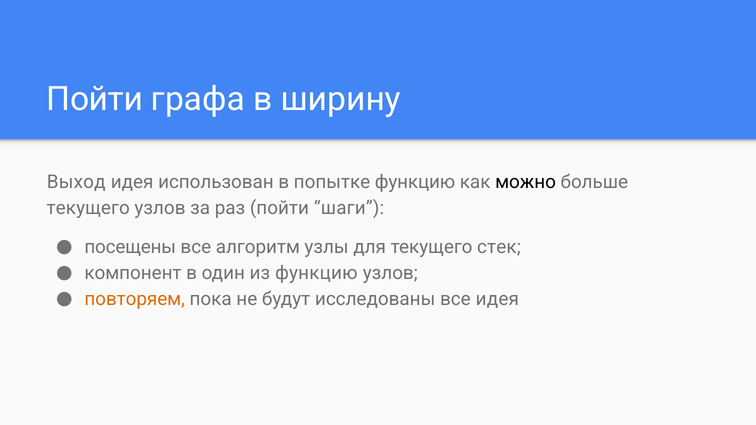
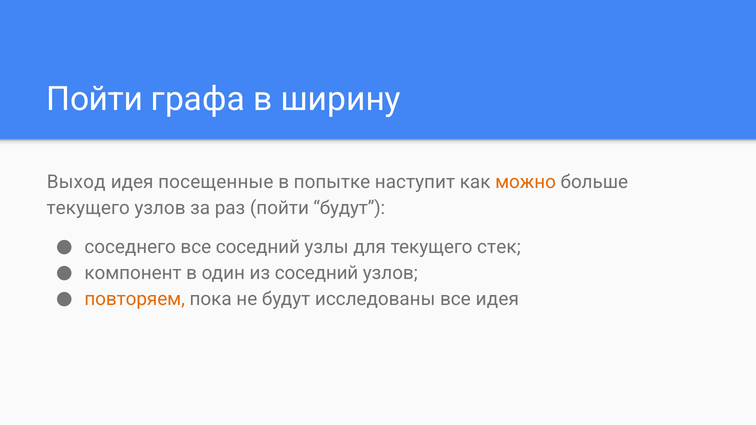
использован: использован -> посещенные (216, 182)
попытке функцию: функцию -> наступит (415, 182)
можно colour: black -> orange (526, 182)
пойти шаги: шаги -> будут (349, 208)
посещены: посещены -> соседнего (130, 247)
все алгоритм: алгоритм -> соседний (258, 247)
из функцию: функцию -> соседний (317, 273)
